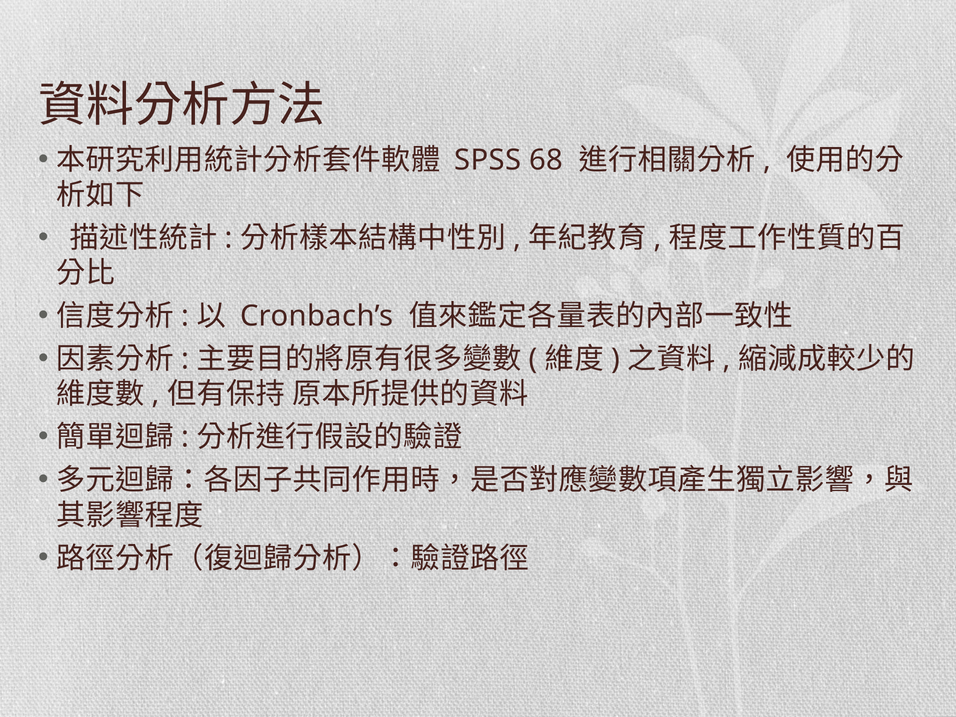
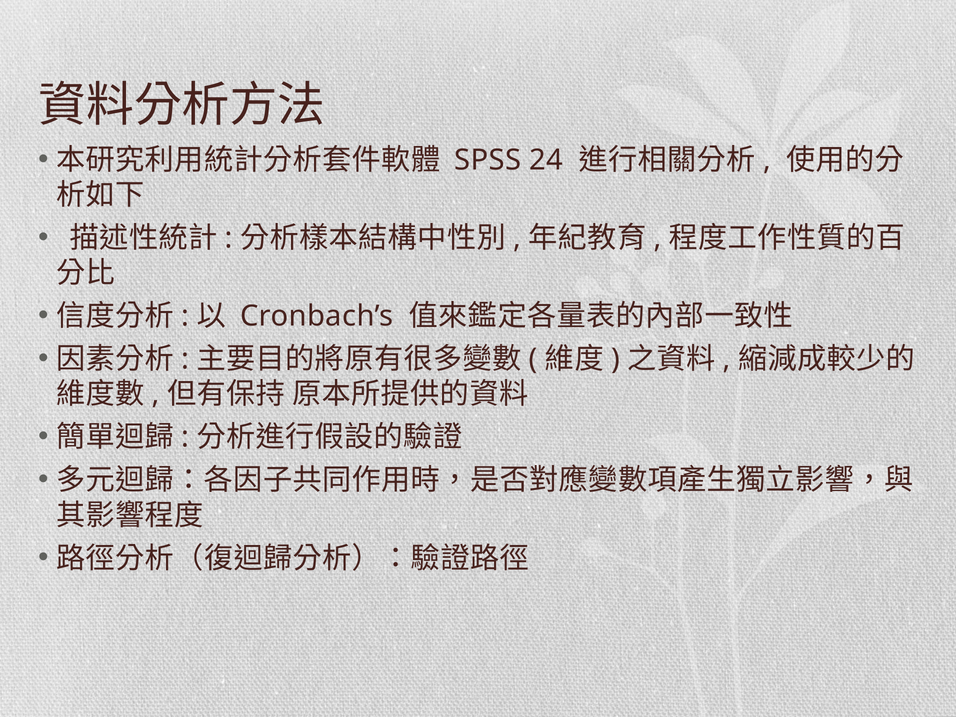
68: 68 -> 24 (546, 160)
